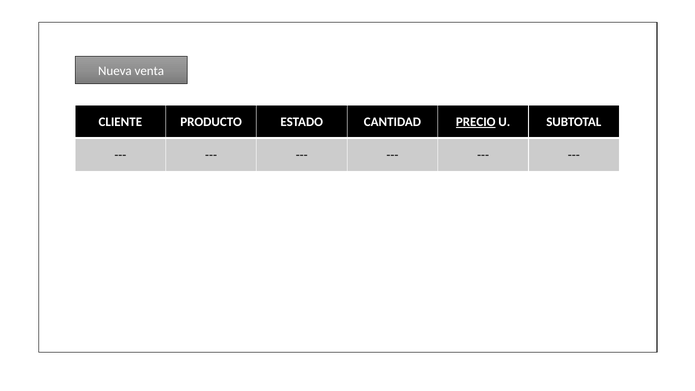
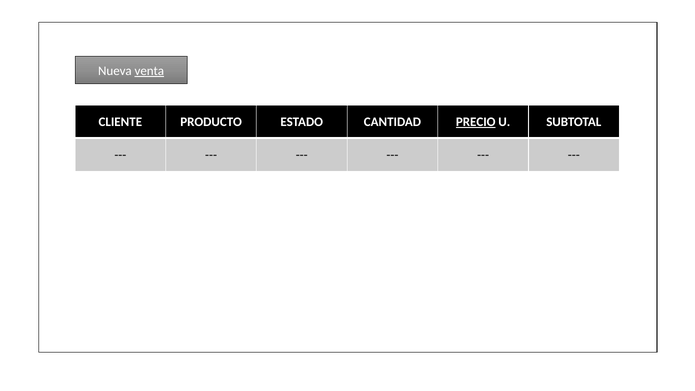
venta underline: none -> present (149, 71)
